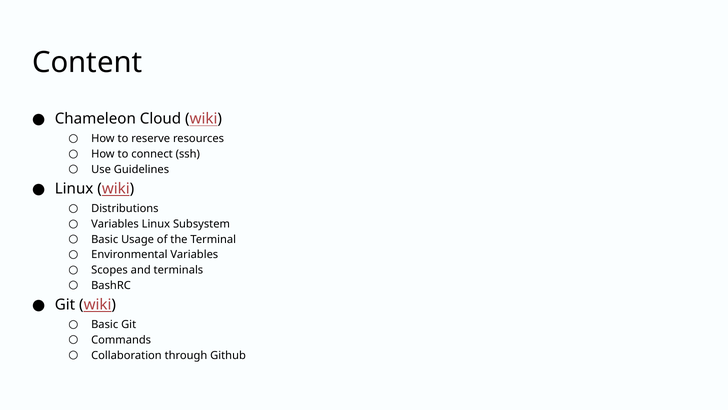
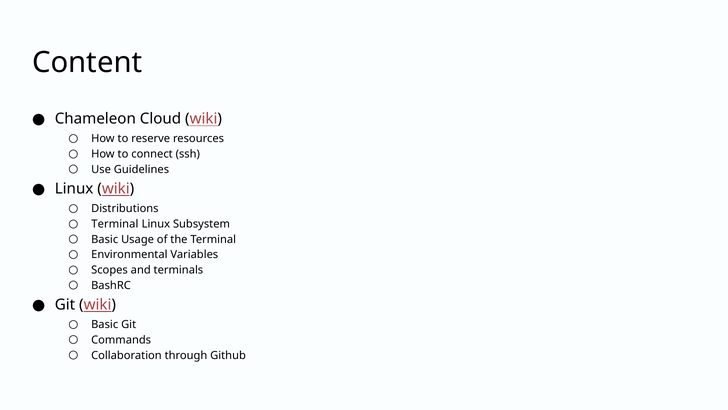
Variables: Variables -> Terminal (115, 224)
